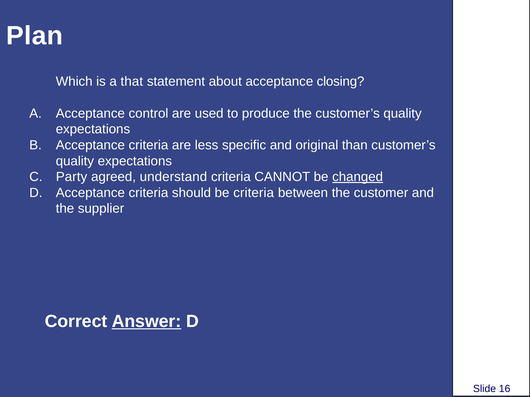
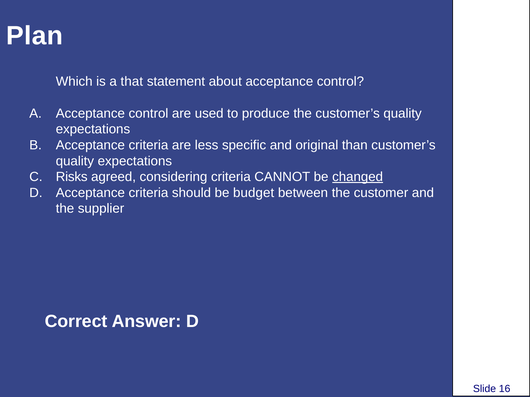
about acceptance closing: closing -> control (340, 82)
Party: Party -> Risks (72, 177)
understand: understand -> considering (173, 177)
be criteria: criteria -> budget (254, 193)
Answer underline: present -> none (147, 322)
